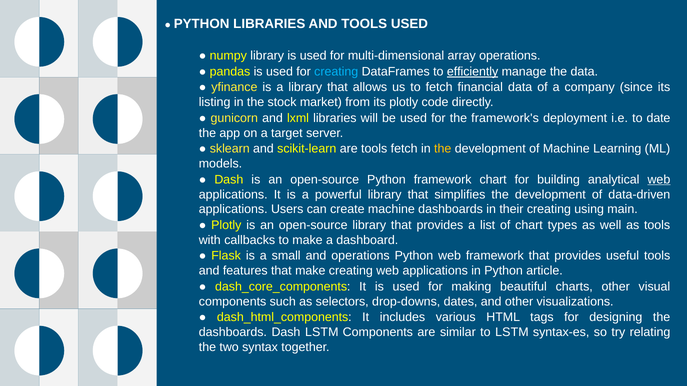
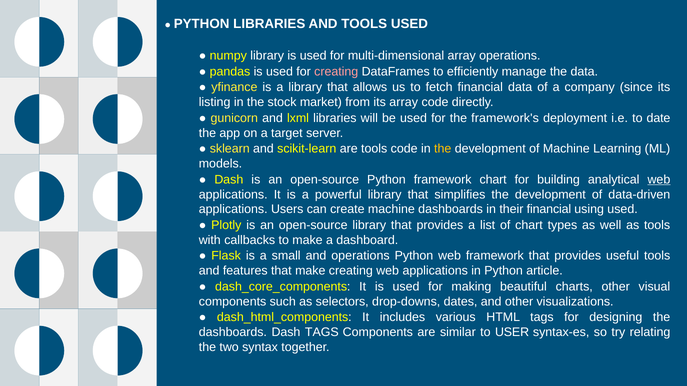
creating colour: light blue -> pink (336, 72)
efficiently underline: present -> none (473, 72)
its plotly: plotly -> array (404, 102)
tools fetch: fetch -> code (404, 149)
their creating: creating -> financial (549, 210)
using main: main -> used (623, 210)
Dash LSTM: LSTM -> TAGS (322, 333)
to LSTM: LSTM -> USER (512, 333)
